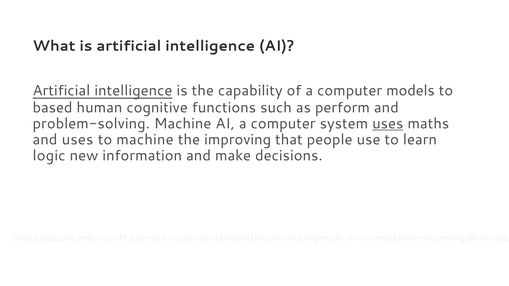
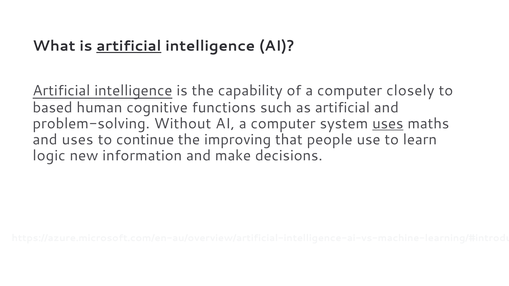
artificial underline: none -> present (129, 46)
models: models -> closely (410, 91)
as perform: perform -> artificial (342, 108)
problem-solving Machine: Machine -> Without (183, 124)
to machine: machine -> continue (145, 140)
